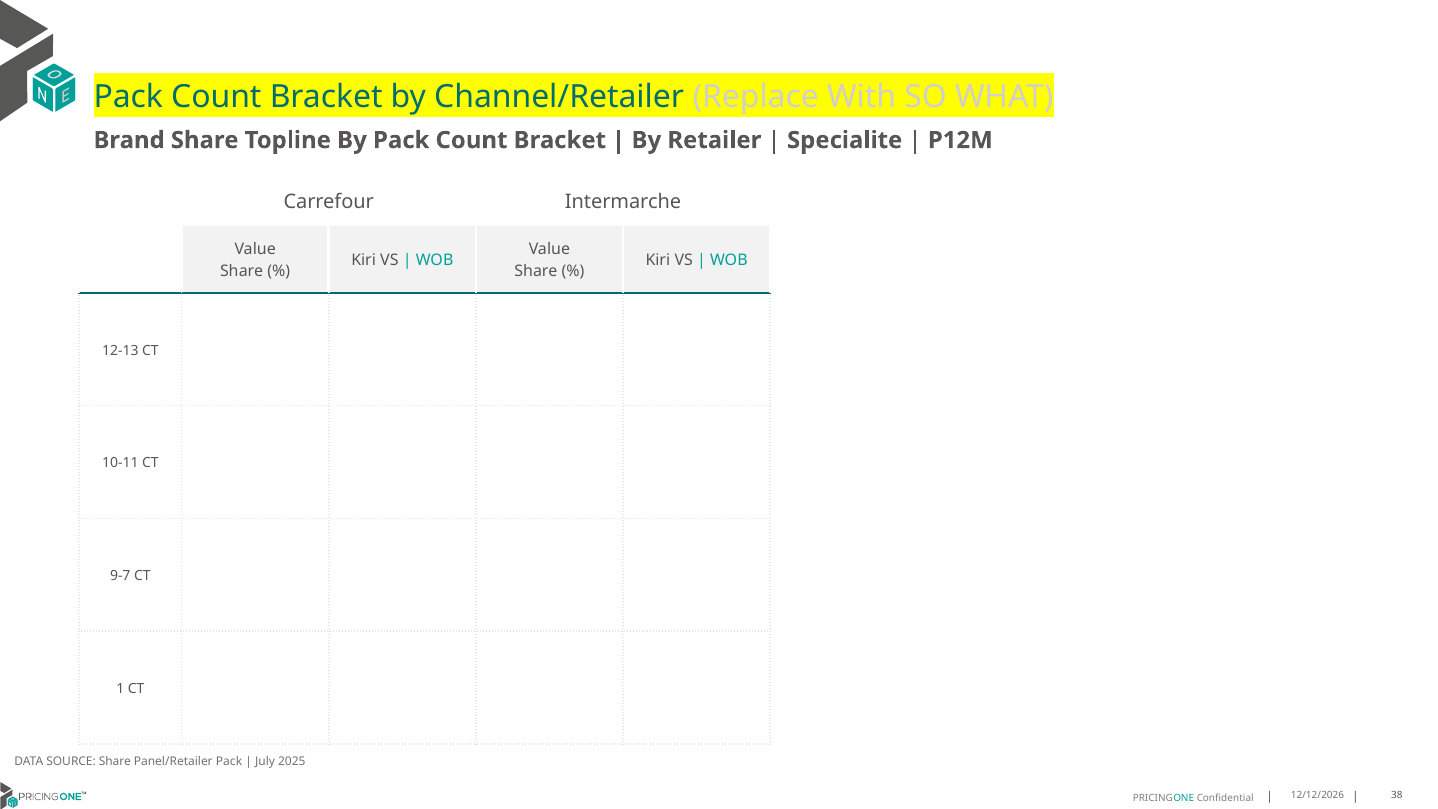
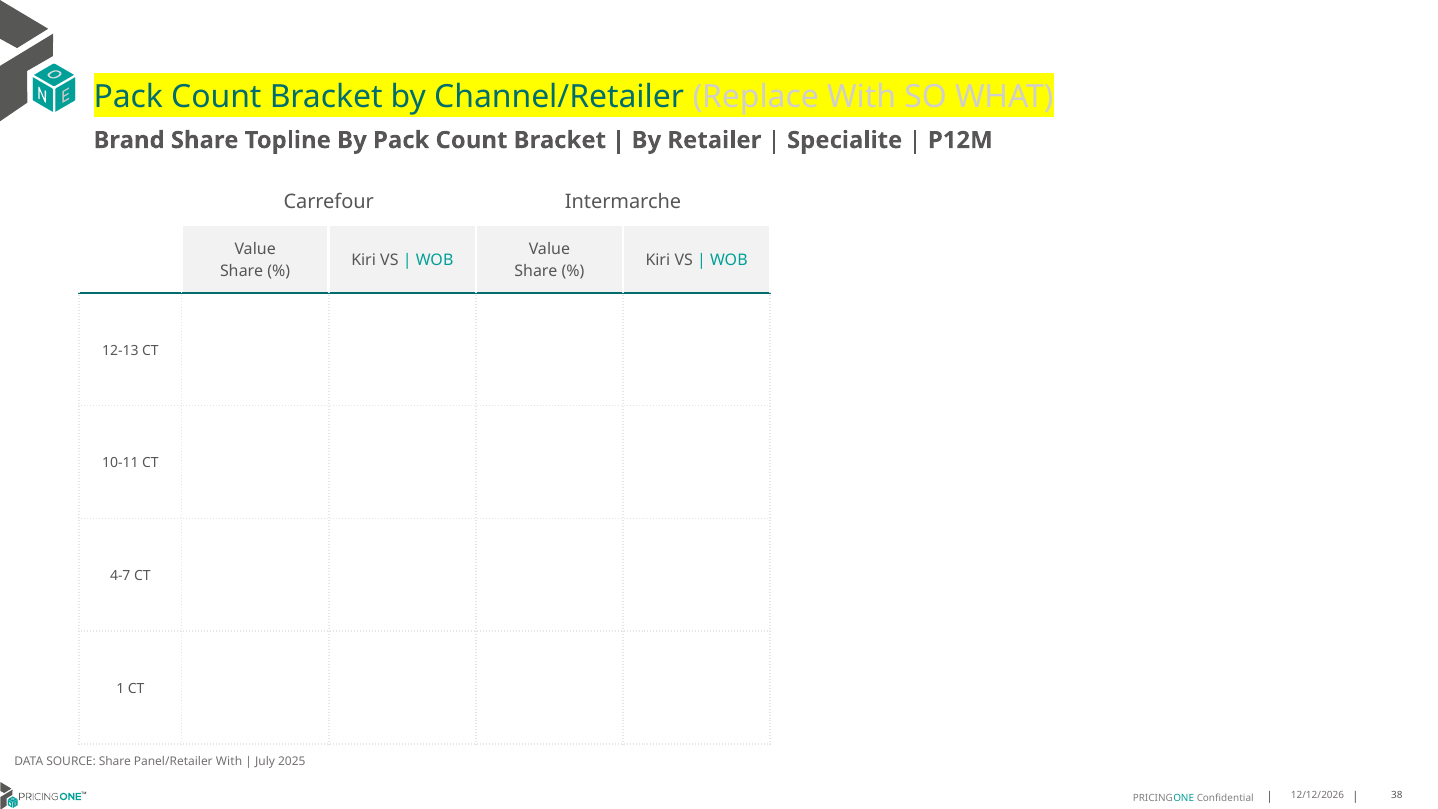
9-7: 9-7 -> 4-7 (120, 576)
Panel/Retailer Pack: Pack -> With (229, 762)
